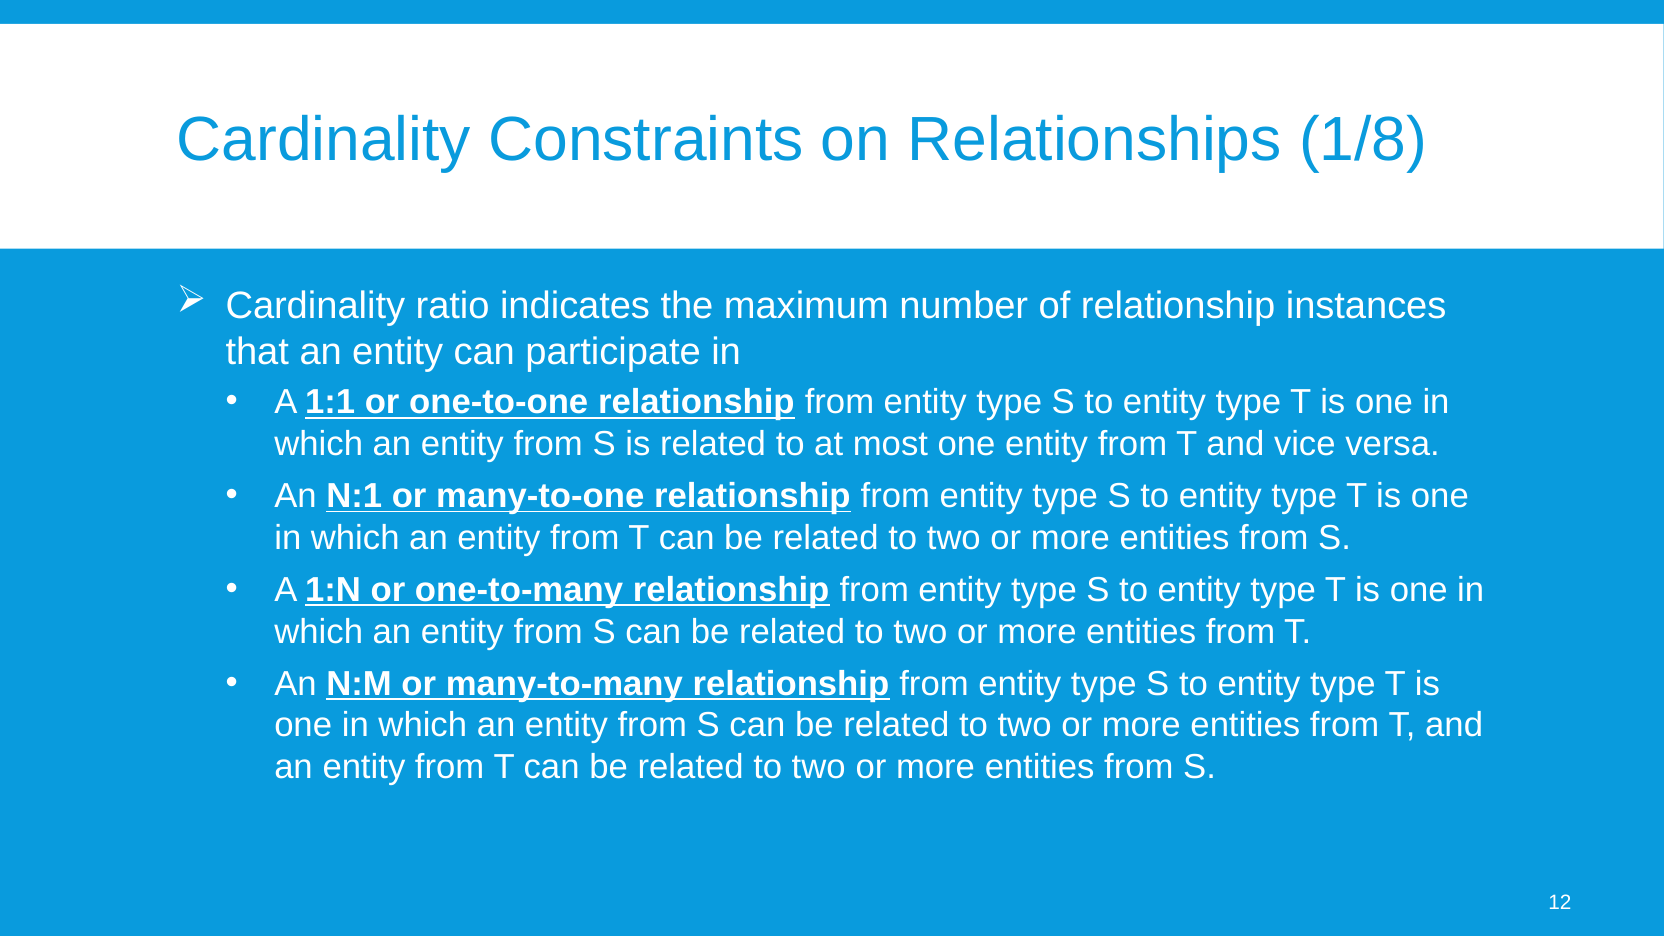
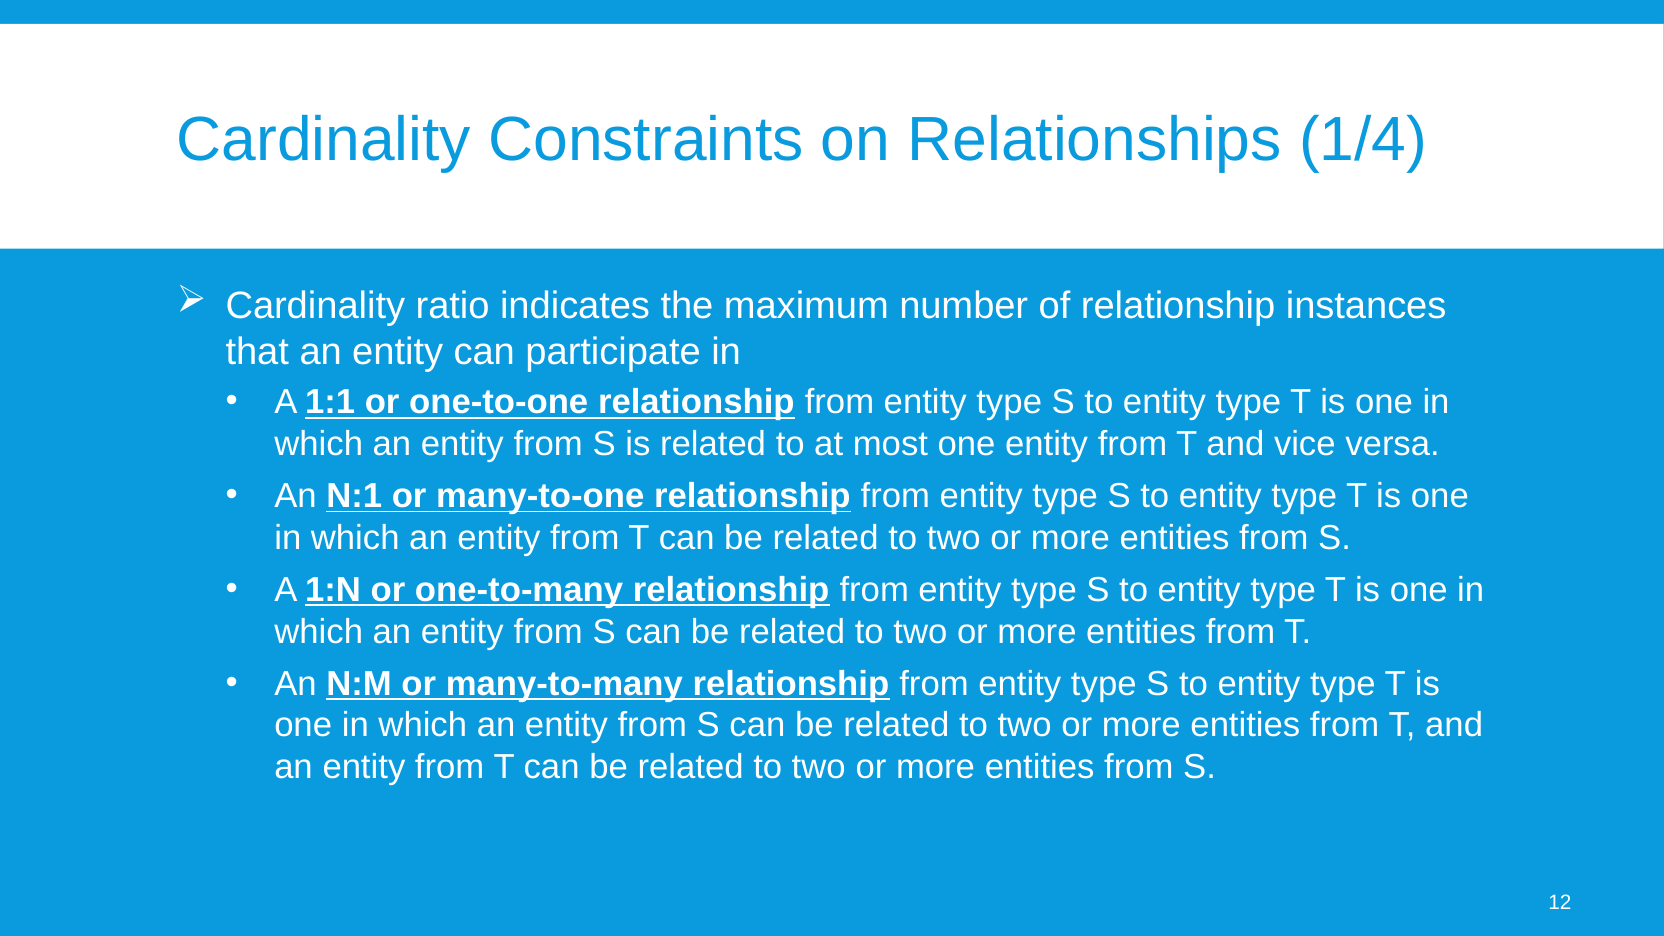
1/8: 1/8 -> 1/4 (1363, 140)
